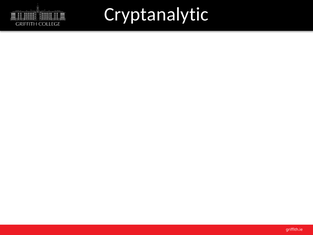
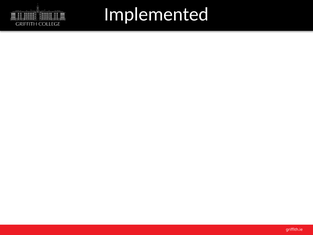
Cryptanalytic: Cryptanalytic -> Implemented (156, 14)
